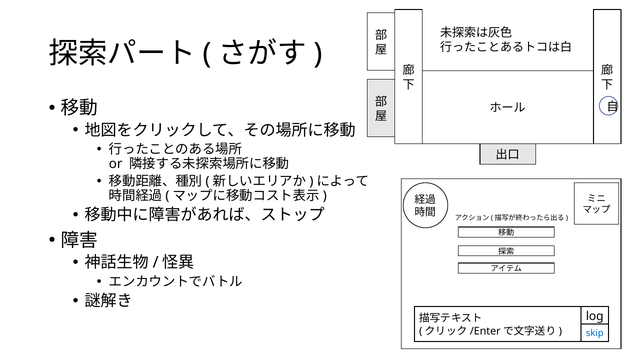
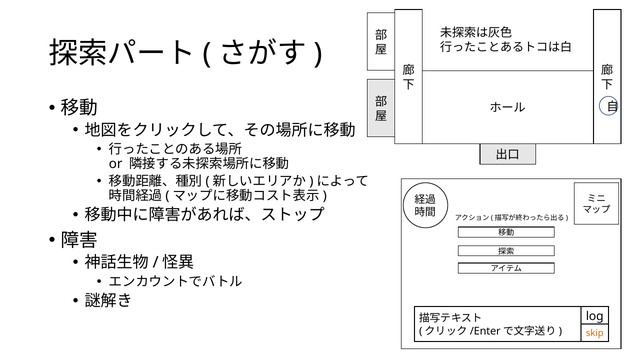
skip colour: blue -> orange (595, 333)
